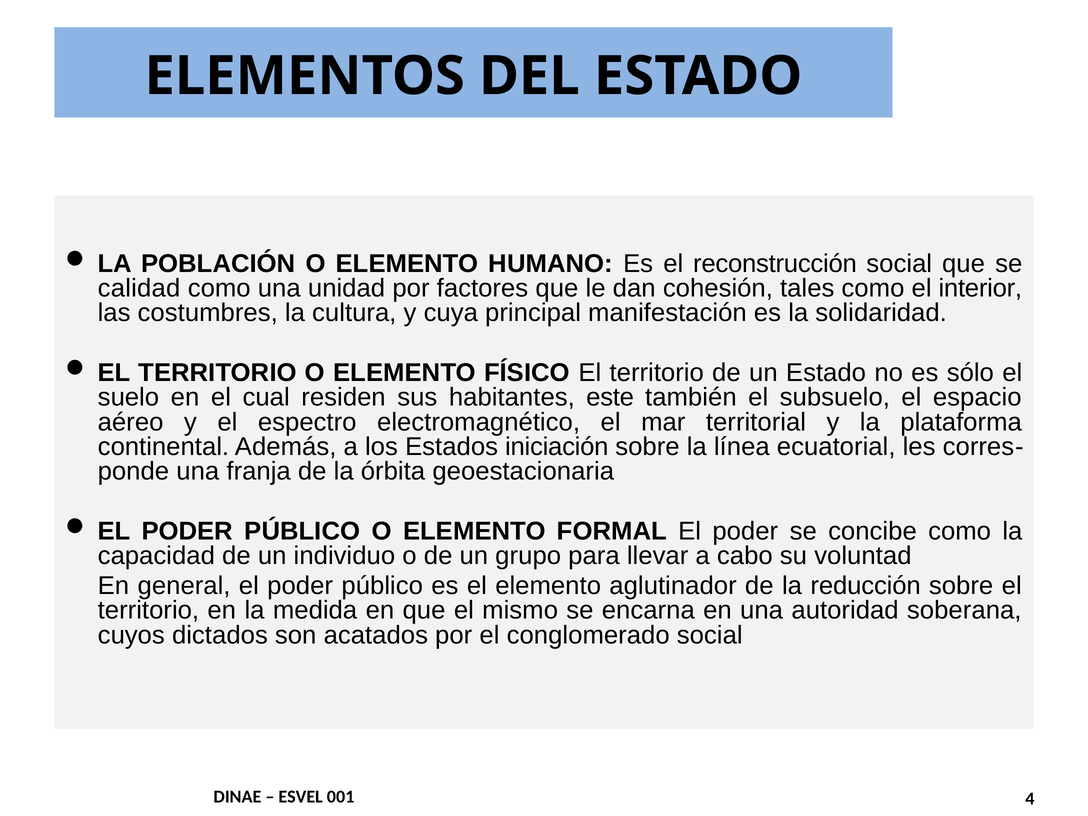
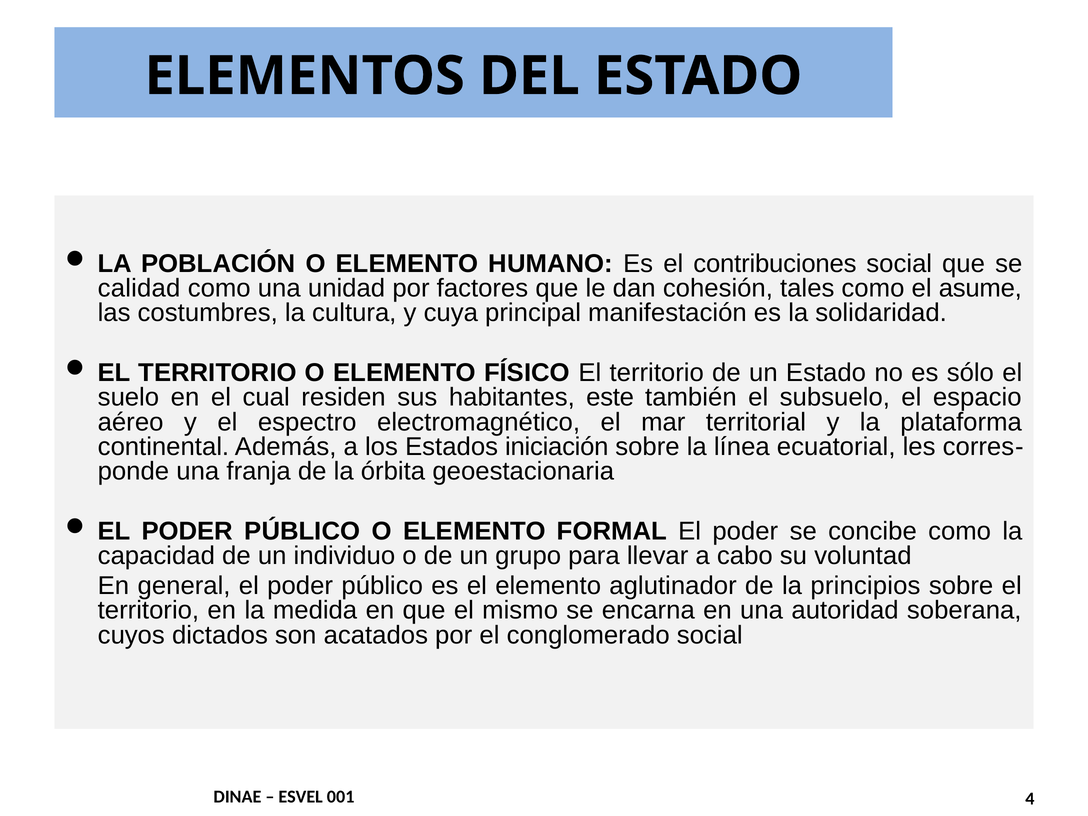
reconstrucción: reconstrucción -> contribuciones (775, 264)
interior: interior -> asume (980, 288)
reducción: reducción -> principios (865, 586)
